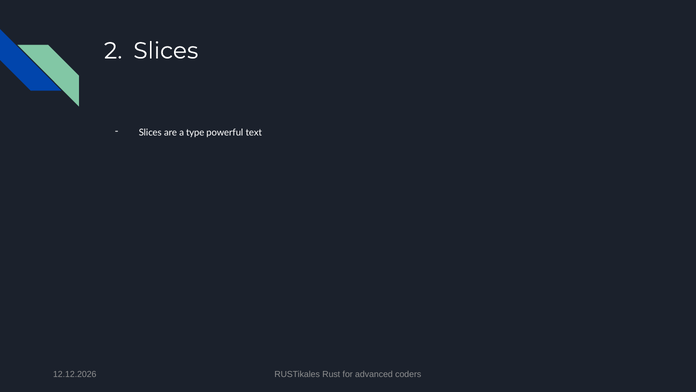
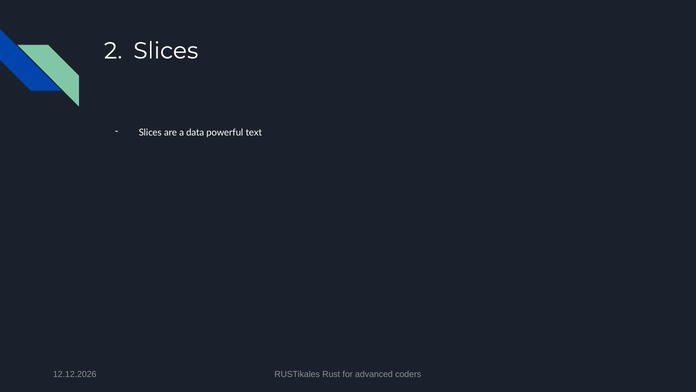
type: type -> data (195, 133)
